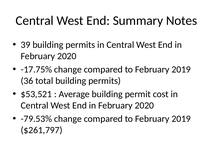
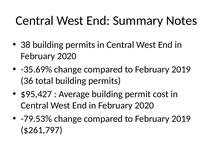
39: 39 -> 38 (26, 45)
-17.75%: -17.75% -> -35.69% (36, 69)
$53,521: $53,521 -> $95,427 (36, 94)
